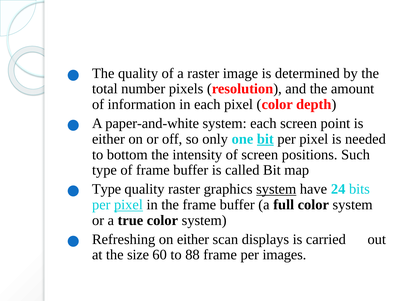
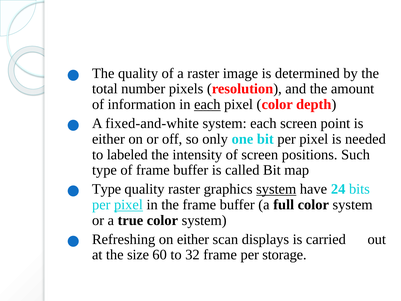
each underline: none -> present (207, 104)
paper-and-white: paper-and-white -> fixed-and-white (152, 123)
bit underline: present -> none (265, 139)
bottom: bottom -> labeled (127, 154)
88: 88 -> 32 (192, 255)
images: images -> storage (284, 255)
